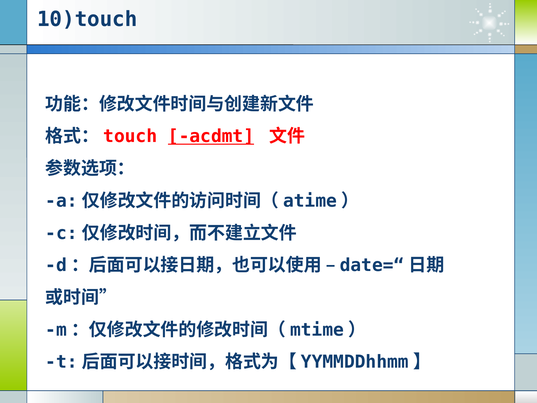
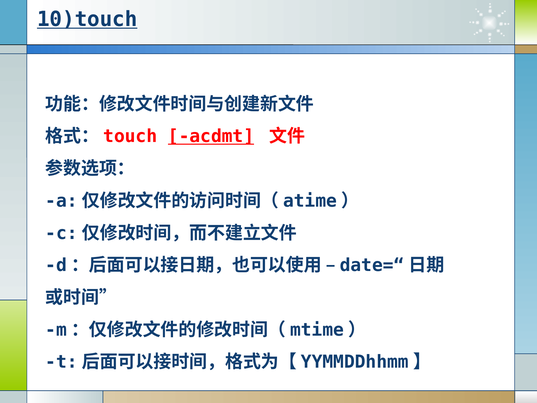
10)touch underline: none -> present (87, 19)
